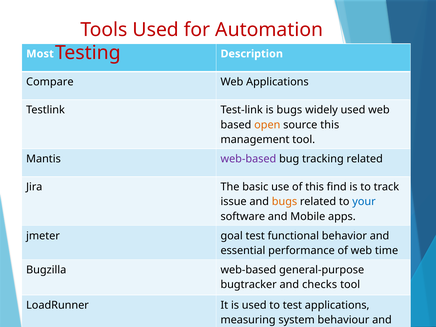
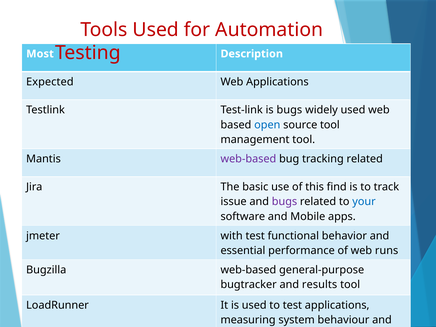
Compare: Compare -> Expected (50, 82)
open colour: orange -> blue (267, 125)
source this: this -> tool (330, 125)
bugs colour: orange -> purple (285, 202)
goal: goal -> with (232, 236)
time: time -> runs (387, 251)
checks: checks -> results (320, 285)
